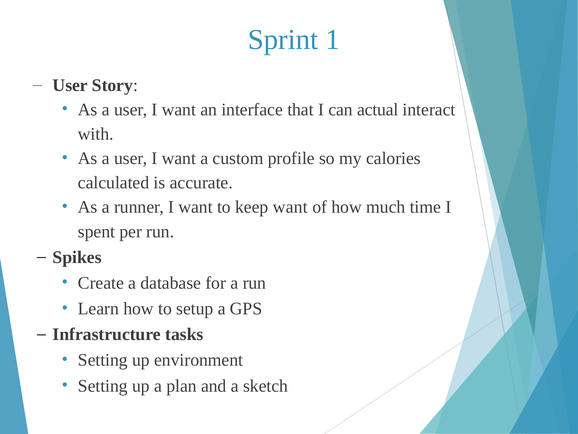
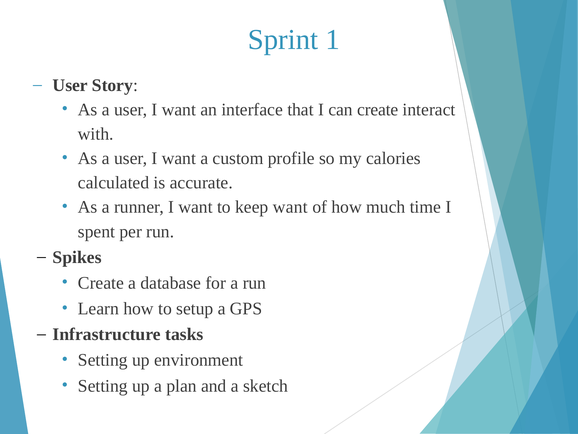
can actual: actual -> create (378, 109)
